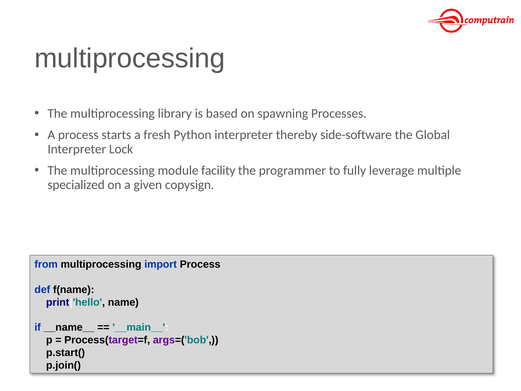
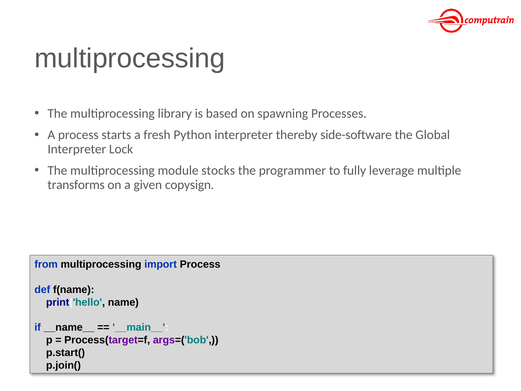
facility: facility -> stocks (218, 170)
specialized: specialized -> transforms (76, 185)
